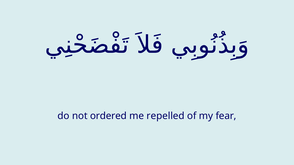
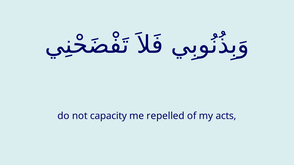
ordered: ordered -> capacity (108, 116)
fear: fear -> acts (226, 116)
